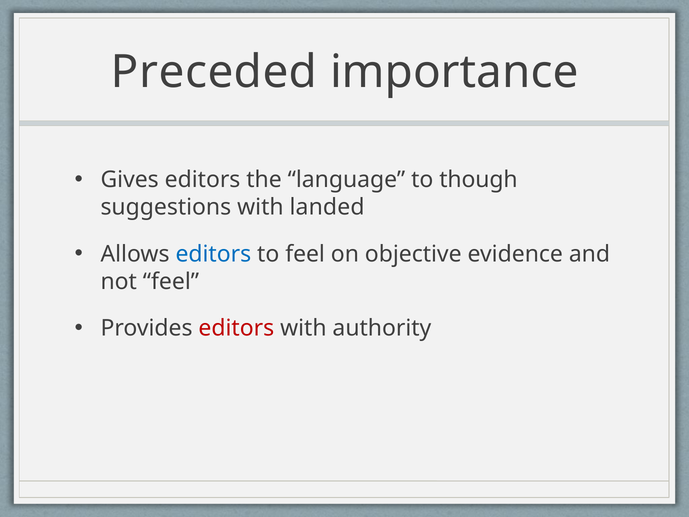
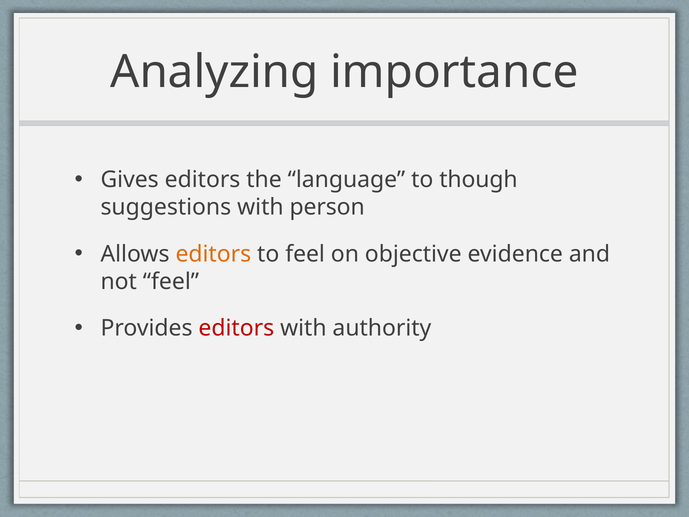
Preceded: Preceded -> Analyzing (214, 72)
landed: landed -> person (327, 207)
editors colour: blue -> orange (213, 254)
